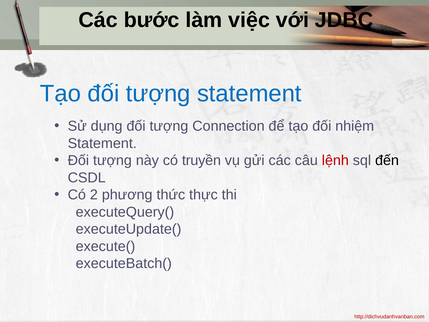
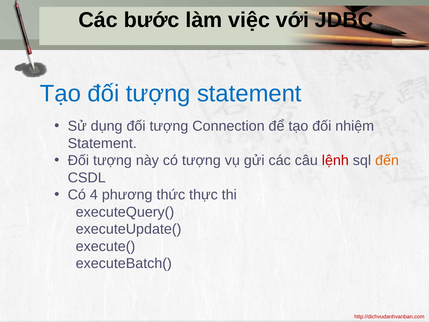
có truyền: truyền -> tượng (201, 160)
đến colour: black -> orange (387, 160)
2: 2 -> 4 (94, 195)
